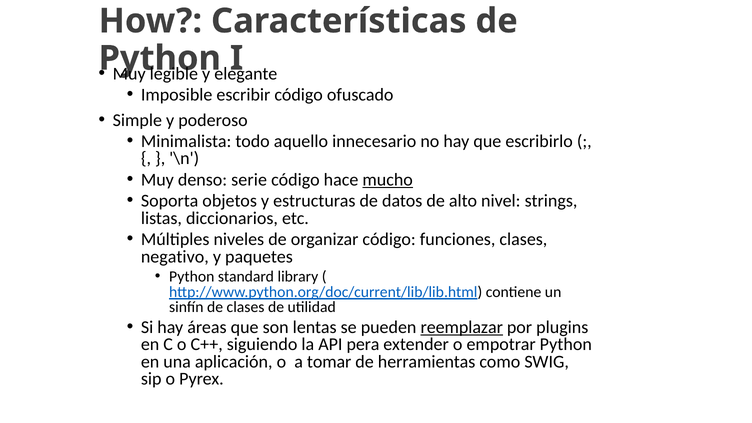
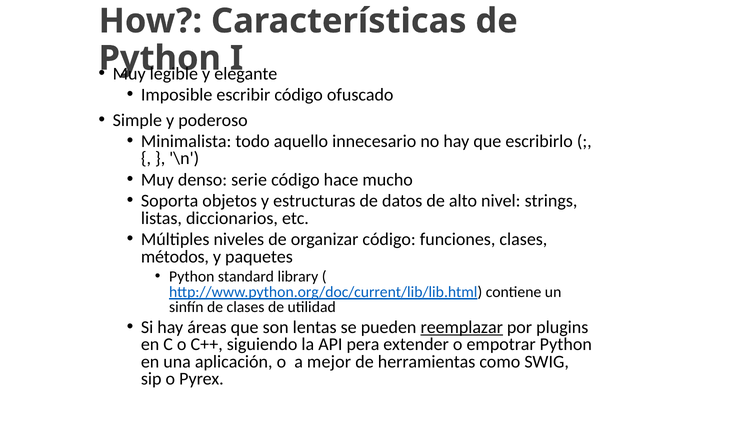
mucho underline: present -> none (388, 180)
negativo: negativo -> métodos (175, 257)
tomar: tomar -> mejor (329, 362)
